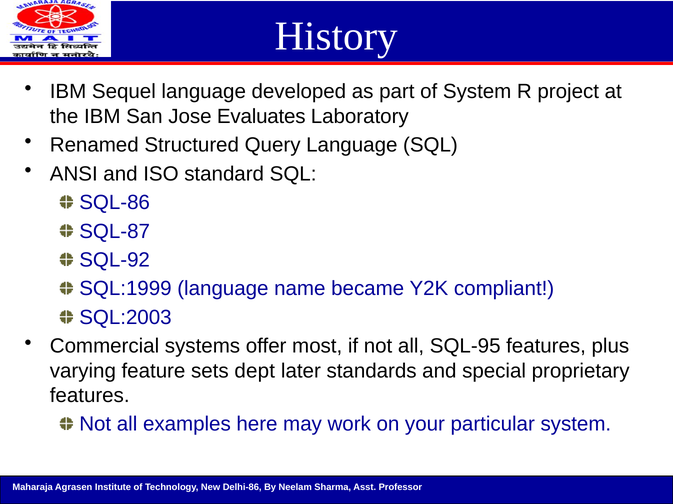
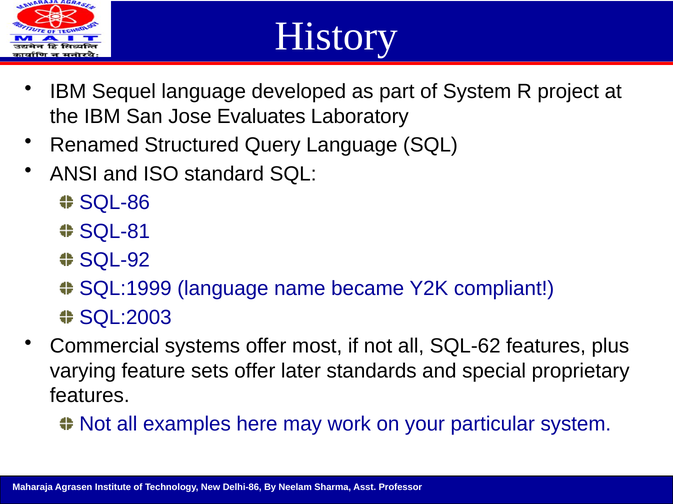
SQL-87: SQL-87 -> SQL-81 (115, 232)
SQL-95: SQL-95 -> SQL-62 (465, 347)
sets dept: dept -> offer (255, 371)
